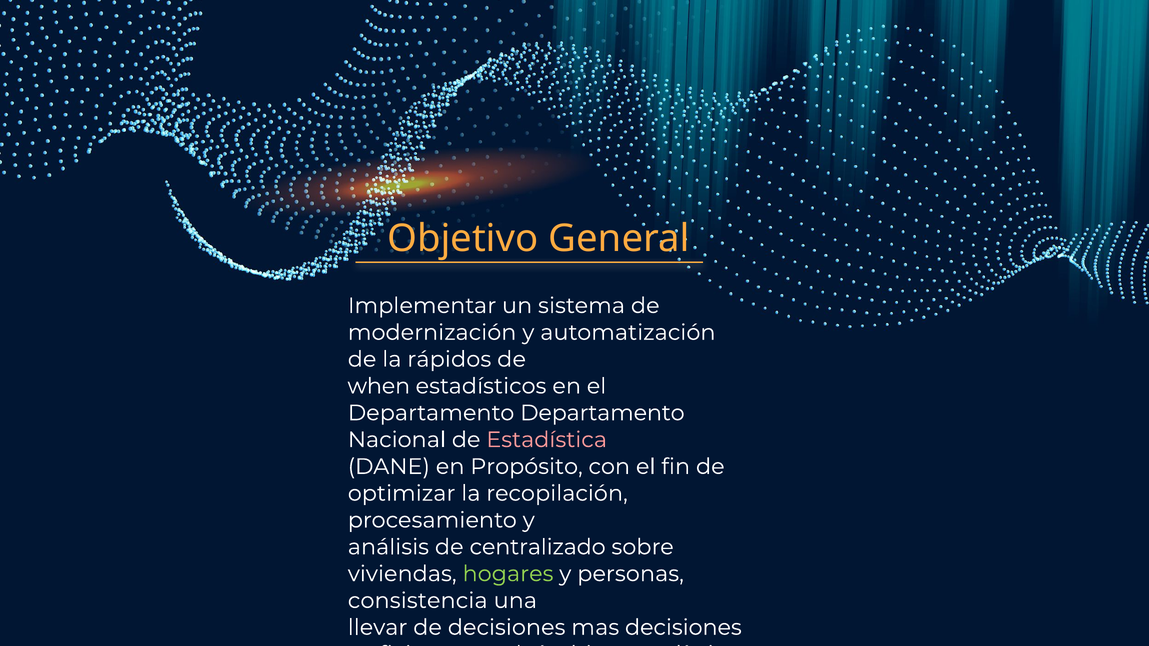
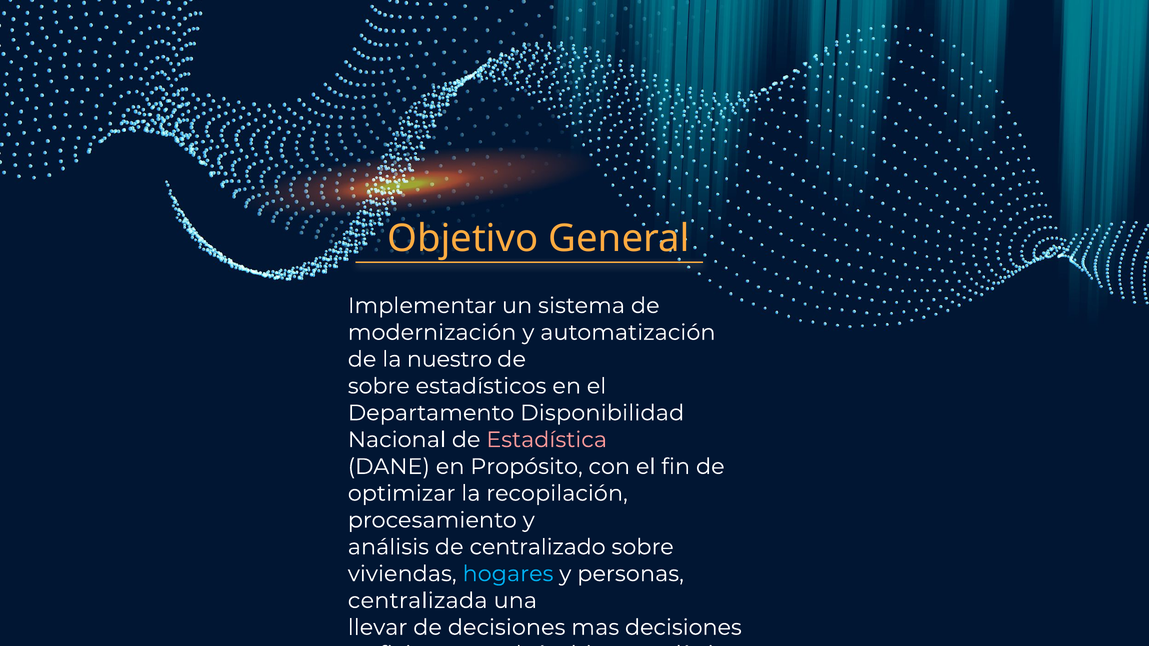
rápidos: rápidos -> nuestro (449, 359)
when: when -> sobre (379, 386)
Departamento Departamento: Departamento -> Disponibilidad (602, 413)
hogares colour: light green -> light blue (508, 574)
consistencia: consistencia -> centralizada (418, 601)
